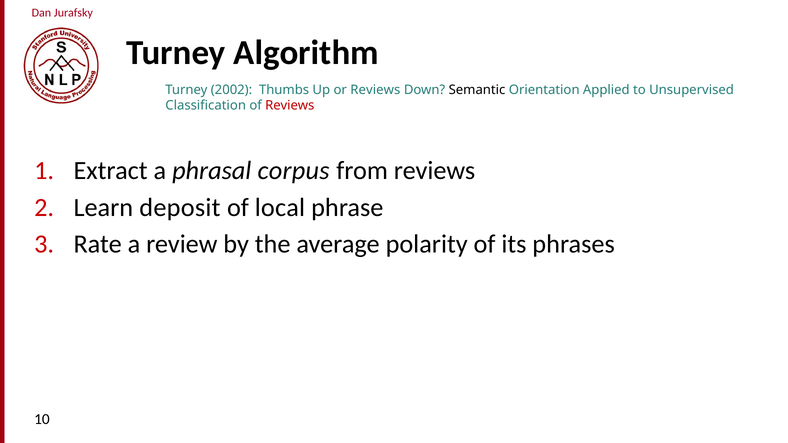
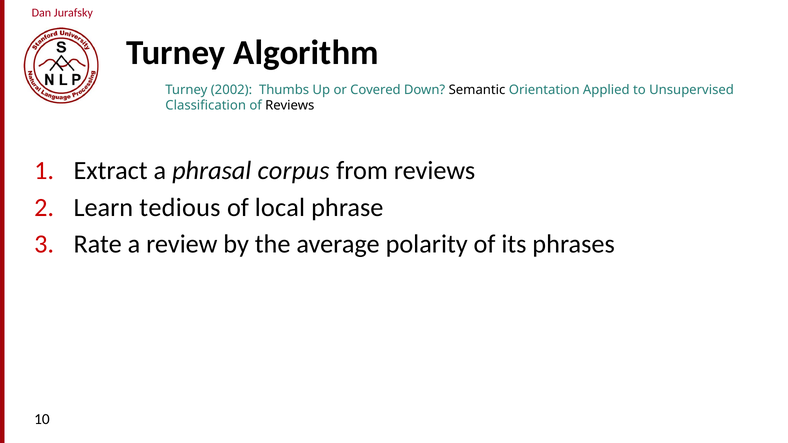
or Reviews: Reviews -> Covered (375, 90)
Reviews colour: red -> black (290, 106)
deposit: deposit -> tedious (180, 208)
